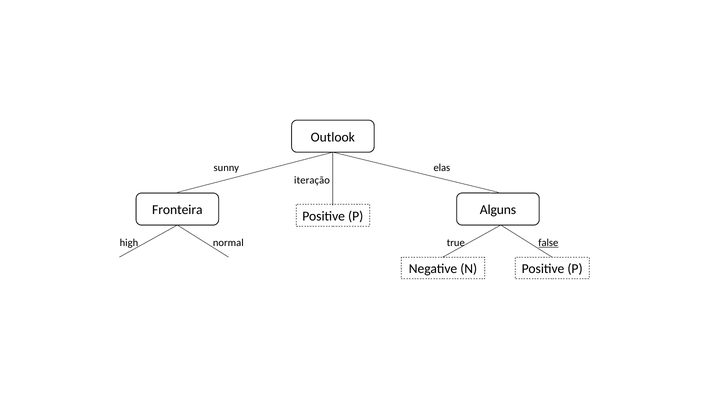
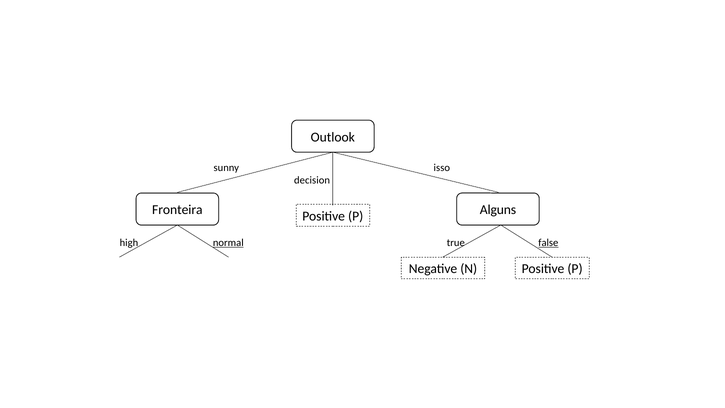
elas: elas -> isso (442, 168)
iteração: iteração -> decision (312, 180)
normal underline: none -> present (228, 243)
